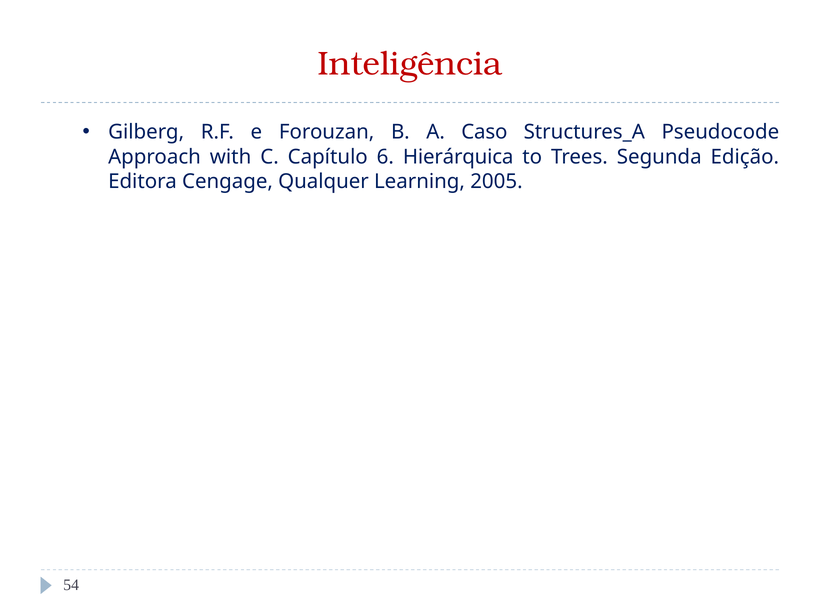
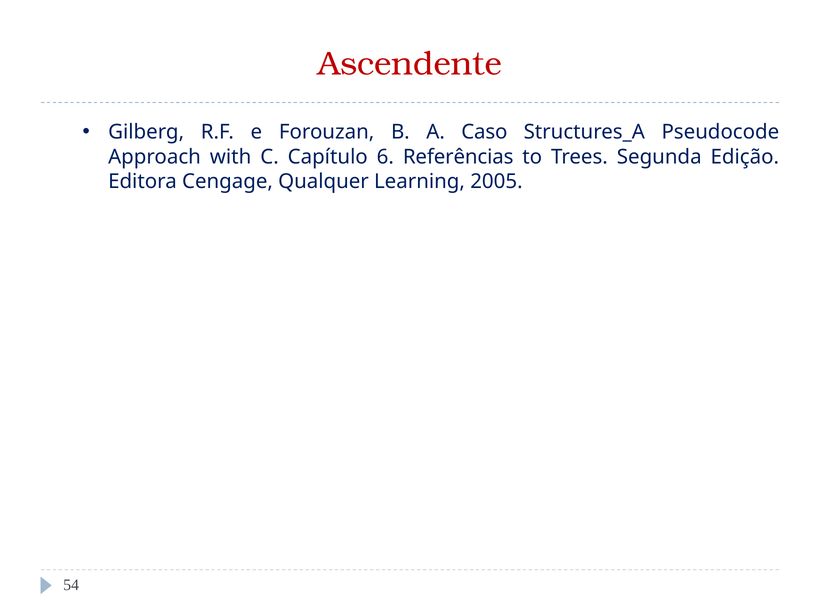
Inteligência: Inteligência -> Ascendente (410, 64)
Hierárquica: Hierárquica -> Referências (458, 157)
